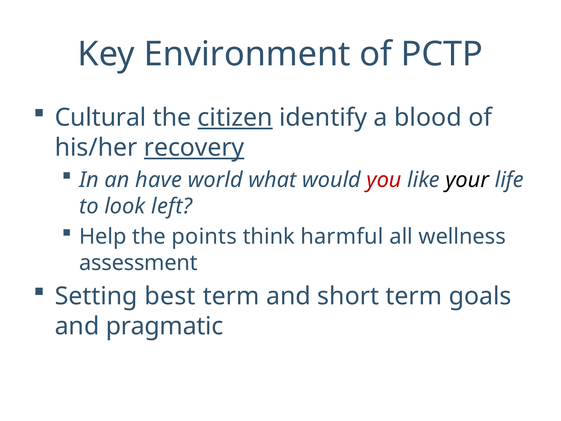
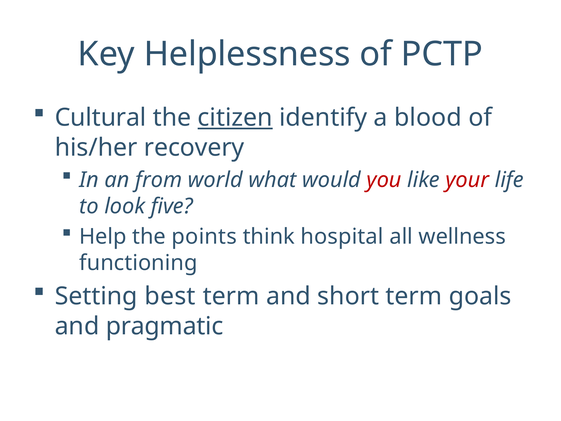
Environment: Environment -> Helplessness (247, 54)
recovery underline: present -> none (194, 148)
have: have -> from (159, 180)
your colour: black -> red (467, 180)
left: left -> five (172, 206)
harmful: harmful -> hospital (342, 237)
assessment: assessment -> functioning (138, 263)
